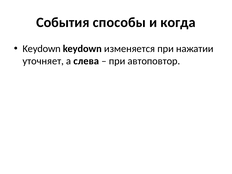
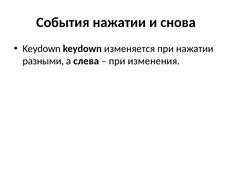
События способы: способы -> нажатии (119, 22)
когда: когда -> снова (178, 22)
уточняет: уточняет -> разными (43, 61)
автоповтор: автоповтор -> изменения (154, 61)
